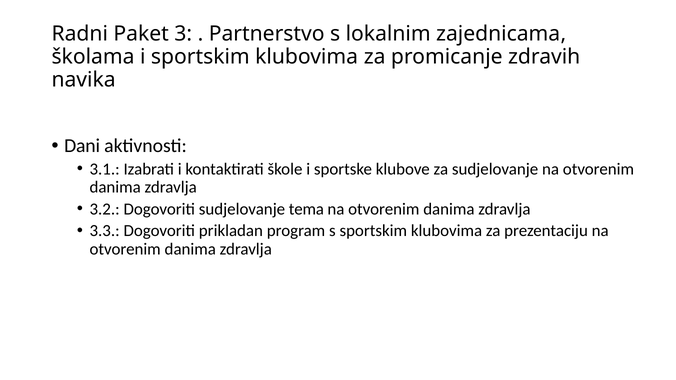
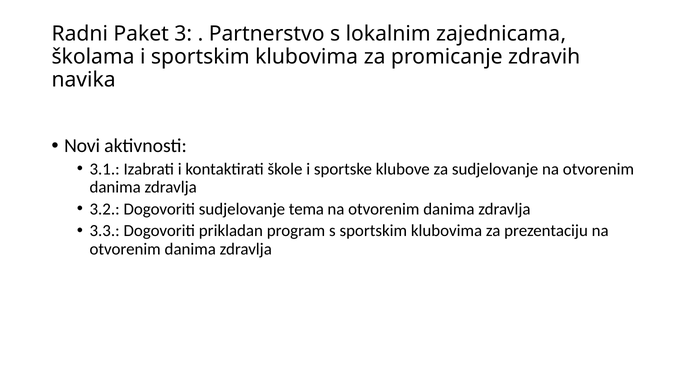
Dani: Dani -> Novi (82, 146)
